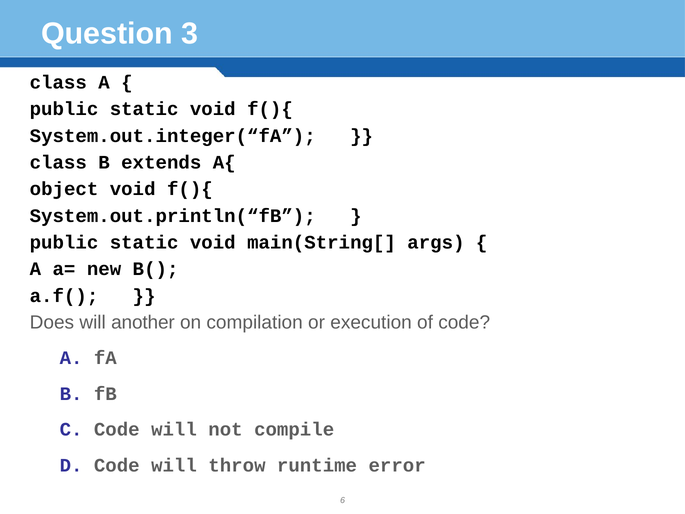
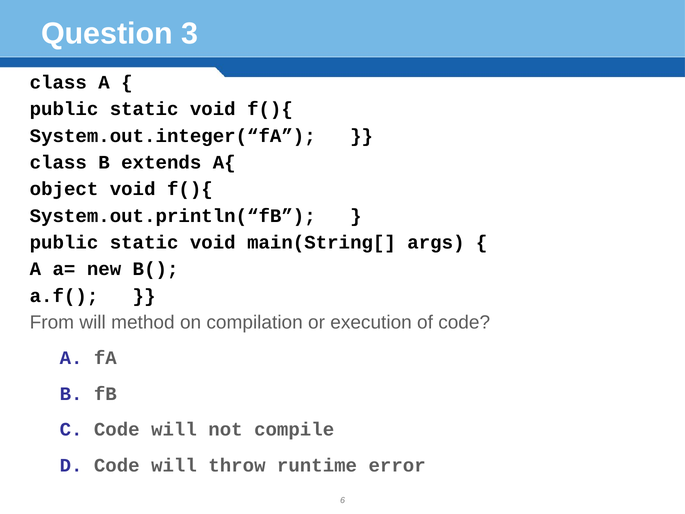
Does: Does -> From (52, 322)
another: another -> method (143, 322)
